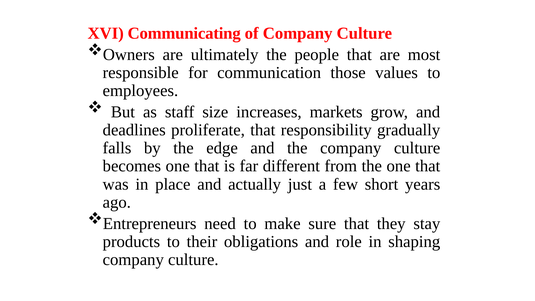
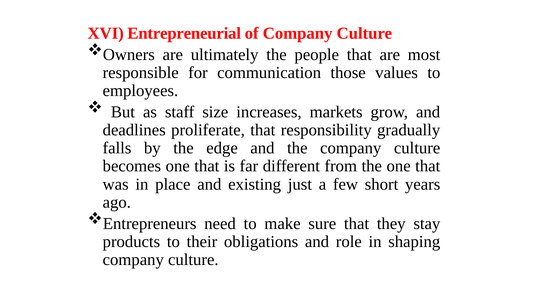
Communicating: Communicating -> Entrepreneurial (184, 33)
actually: actually -> existing (255, 184)
